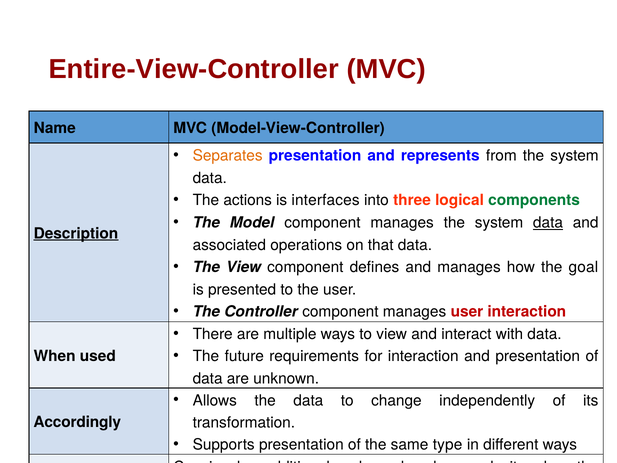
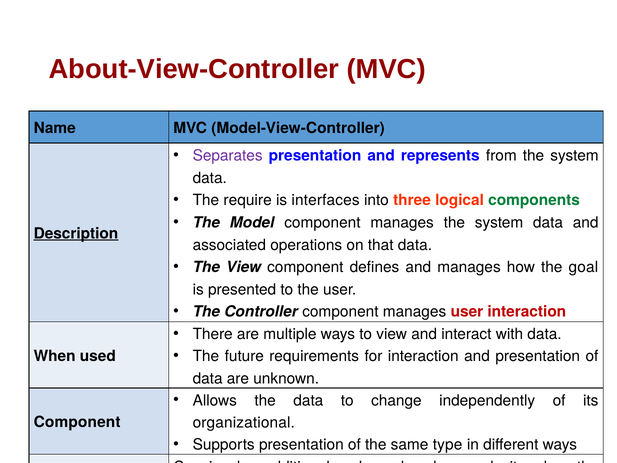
Entire-View-Controller: Entire-View-Controller -> About-View-Controller (194, 69)
Separates colour: orange -> purple (228, 156)
actions: actions -> require (248, 200)
data underline: present -> none (548, 223)
Accordingly: Accordingly -> Component (77, 422)
transformation: transformation -> organizational (244, 422)
